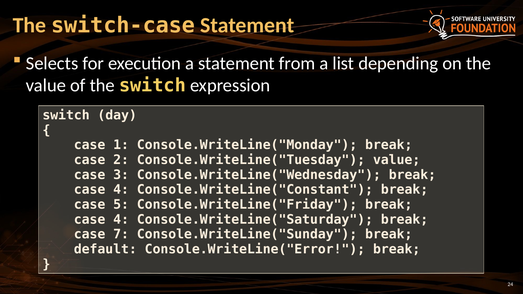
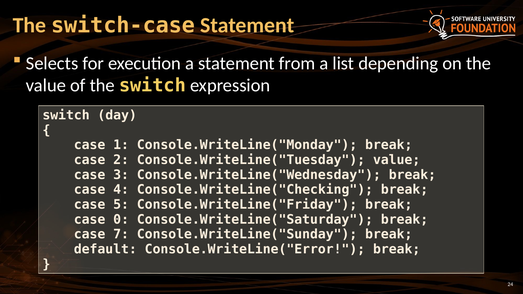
Console.WriteLine("Constant: Console.WriteLine("Constant -> Console.WriteLine("Checking (255, 190)
4: 4 -> 0 (121, 220)
